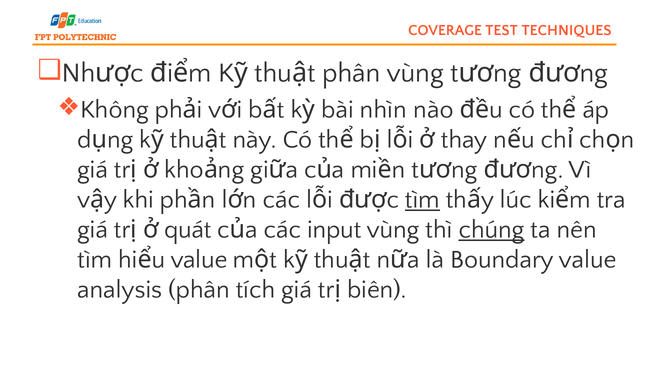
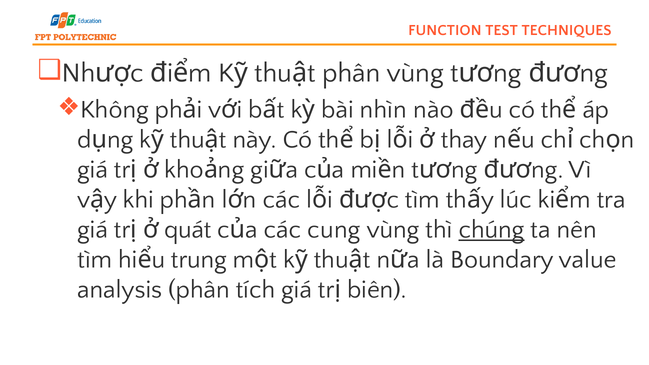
COVERAGE: COVERAGE -> FUNCTION (445, 30)
tìm underline: present -> none (422, 200)
input: input -> cung (334, 230)
value: value -> trung (199, 260)
